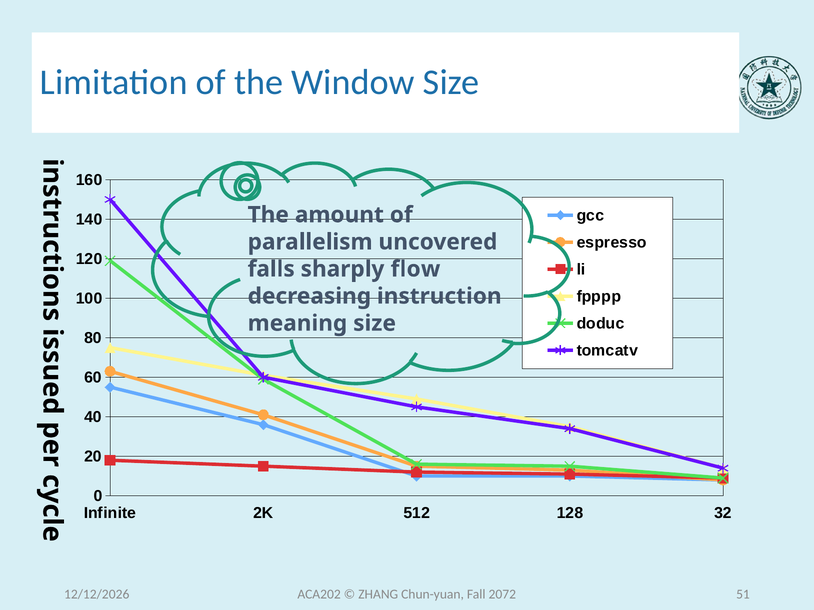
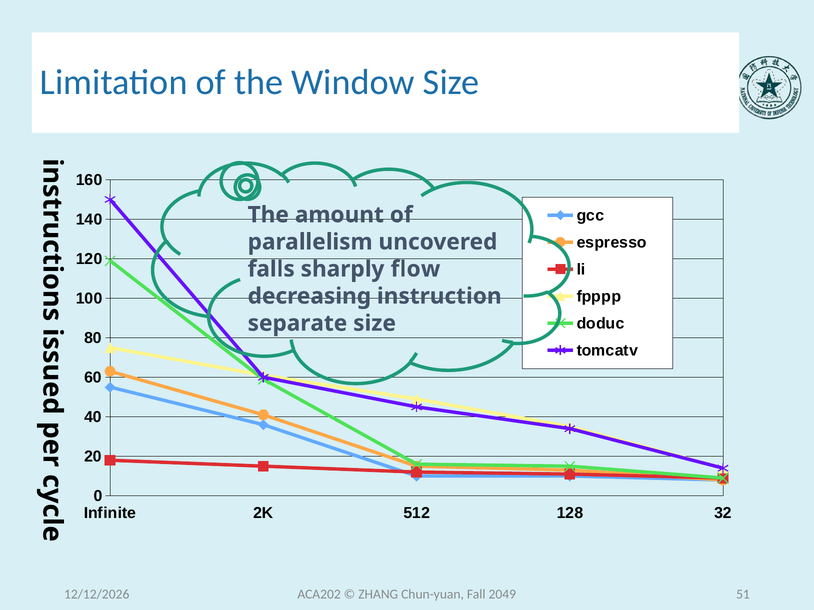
meaning: meaning -> separate (297, 324)
2072: 2072 -> 2049 (502, 595)
